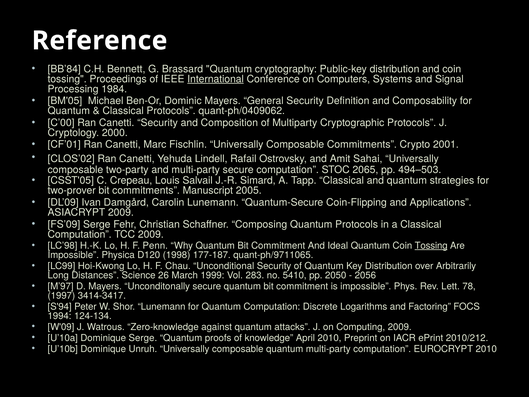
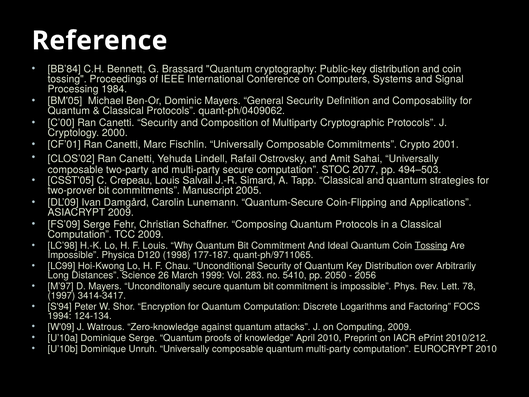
International underline: present -> none (216, 79)
2065: 2065 -> 2077 (365, 170)
F Penn: Penn -> Louis (155, 246)
Shor Lunemann: Lunemann -> Encryption (162, 306)
